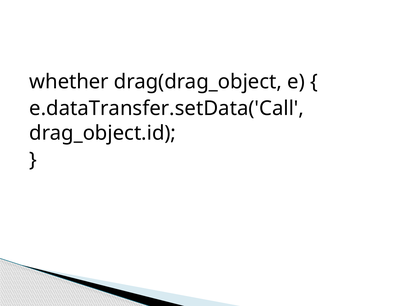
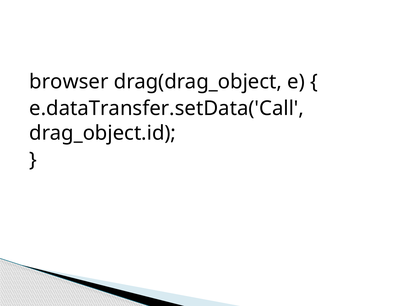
whether: whether -> browser (69, 82)
